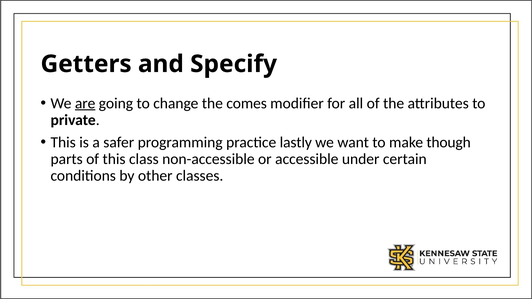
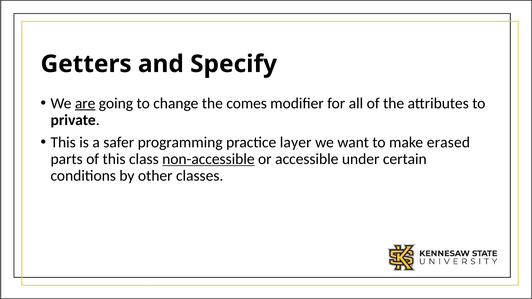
lastly: lastly -> layer (296, 142)
though: though -> erased (448, 142)
non-accessible underline: none -> present (208, 159)
